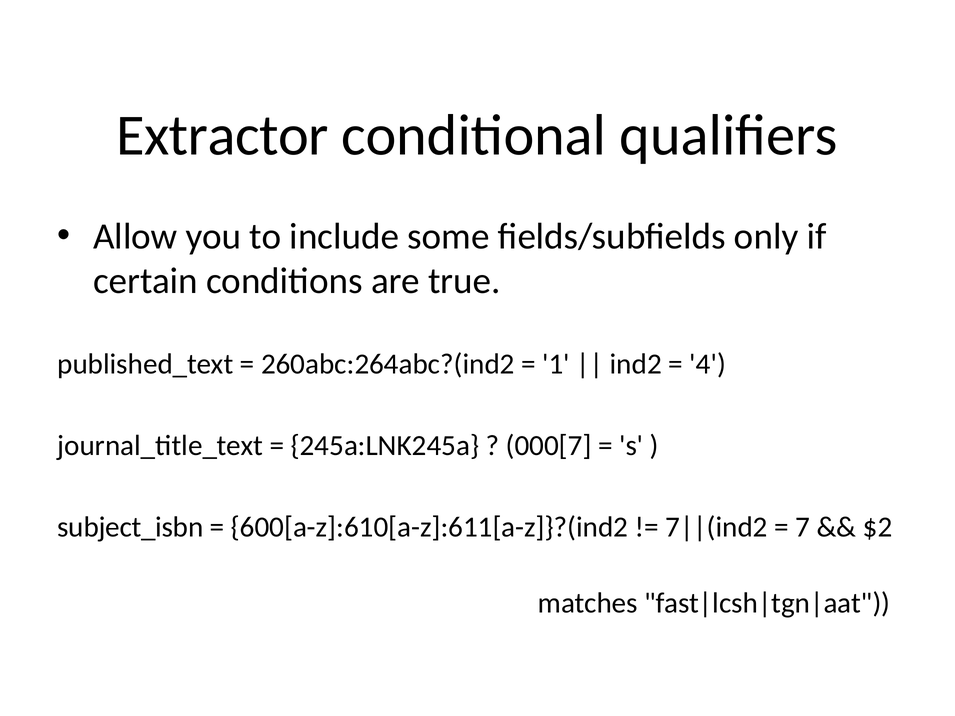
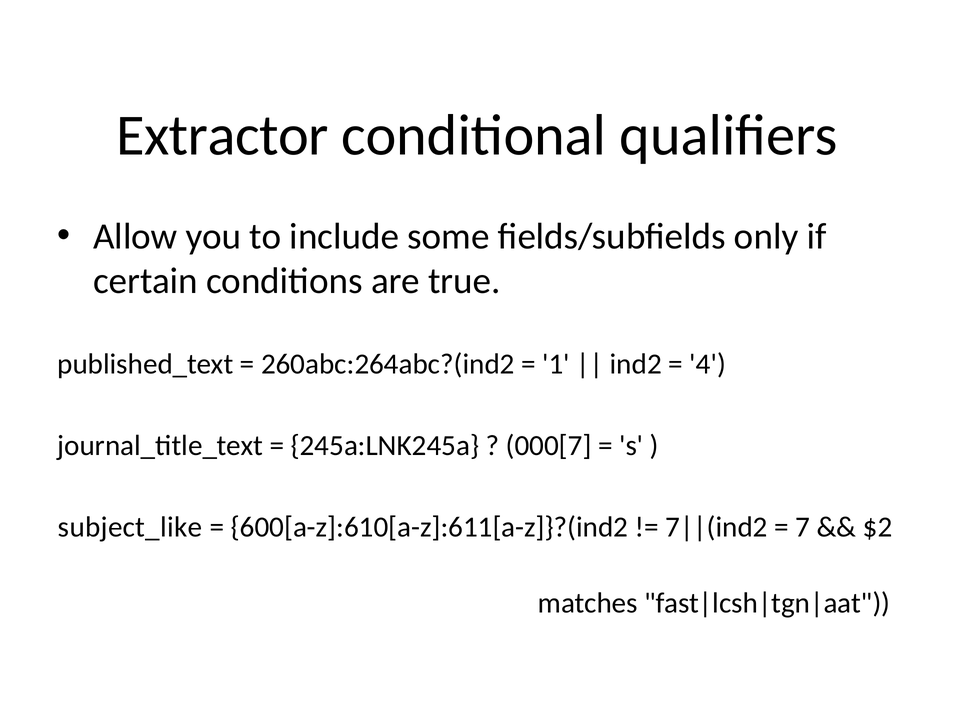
subject_isbn: subject_isbn -> subject_like (130, 527)
